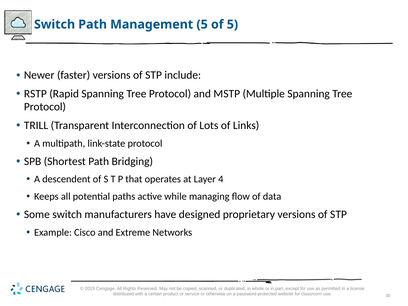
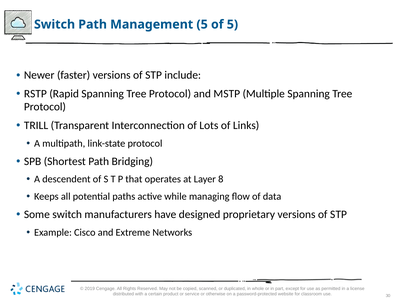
4: 4 -> 8 (221, 179)
